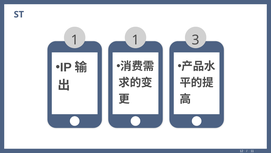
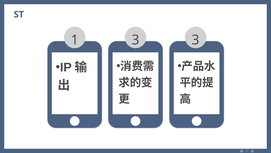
1 1: 1 -> 3 (136, 40)
